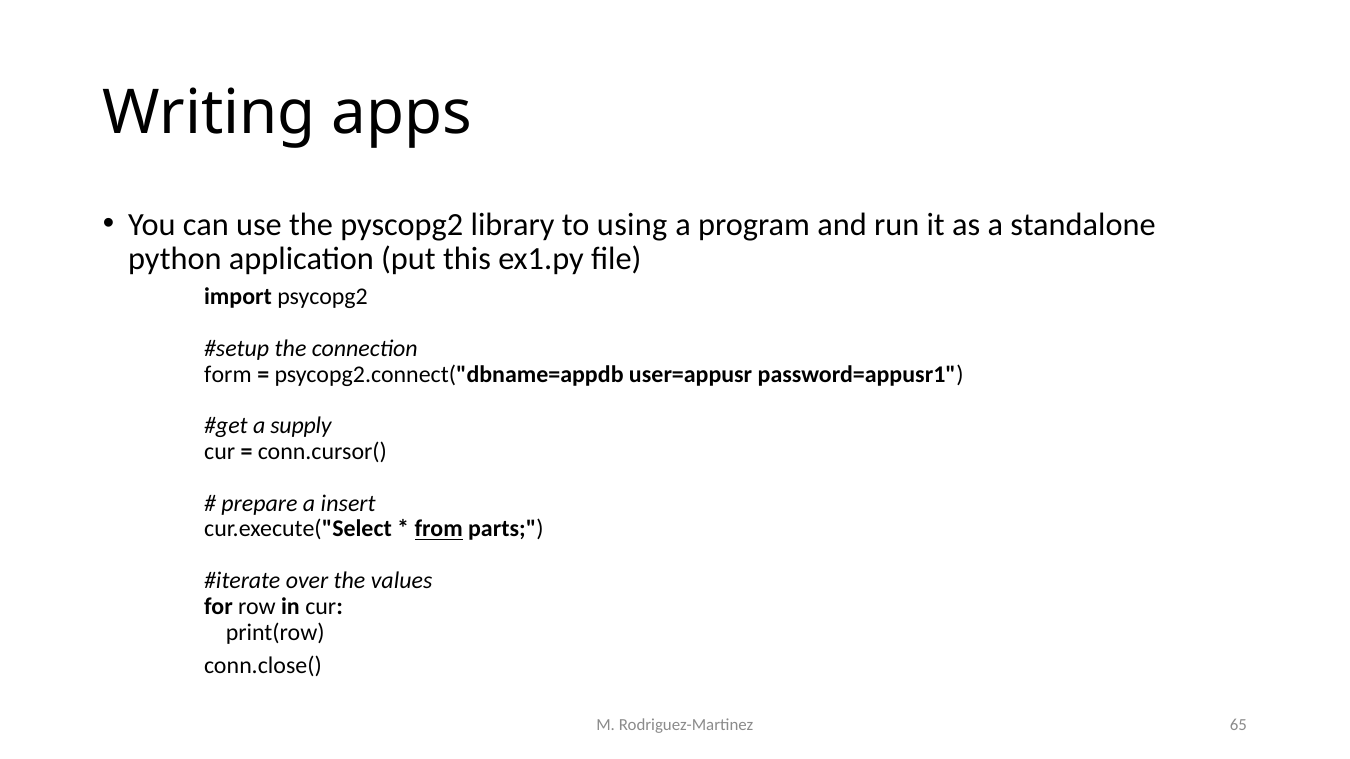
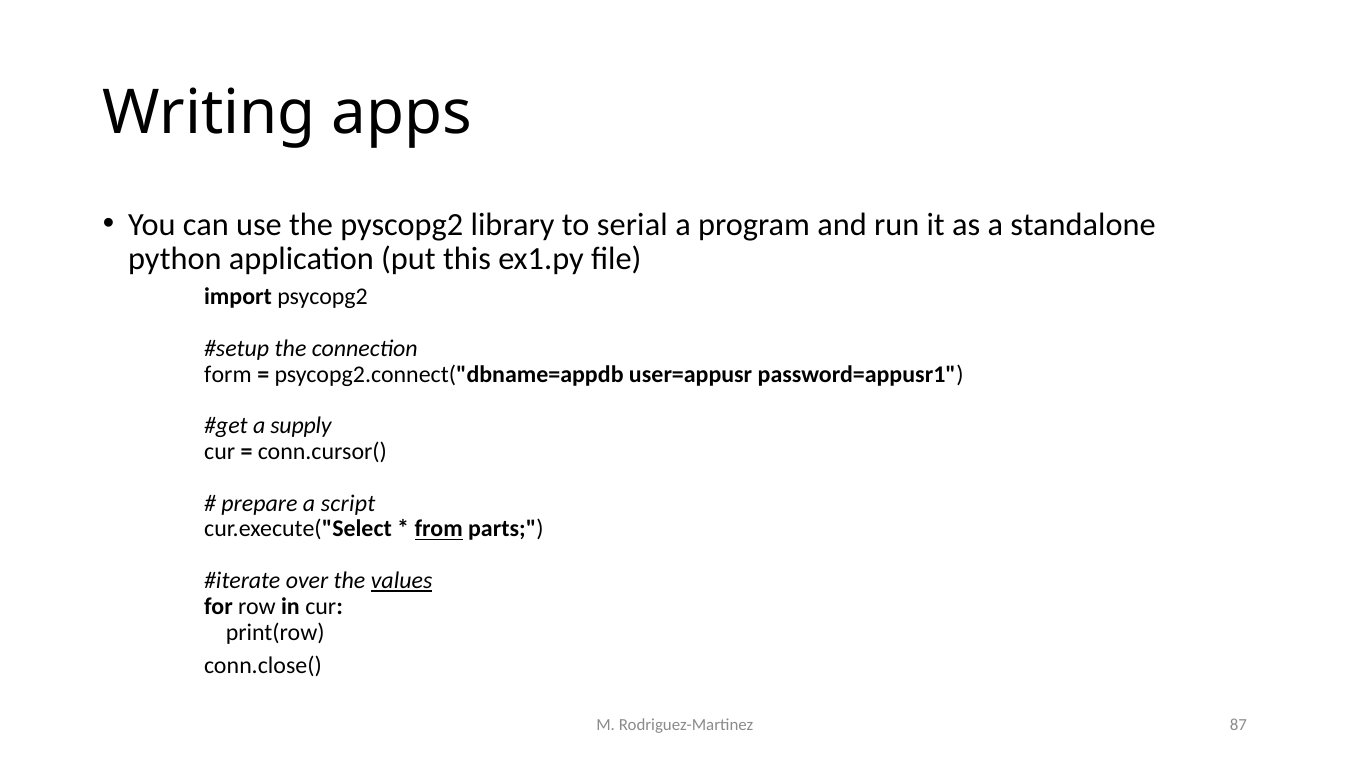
using: using -> serial (632, 224)
insert: insert -> script (348, 503)
values underline: none -> present (402, 581)
65: 65 -> 87 (1238, 725)
